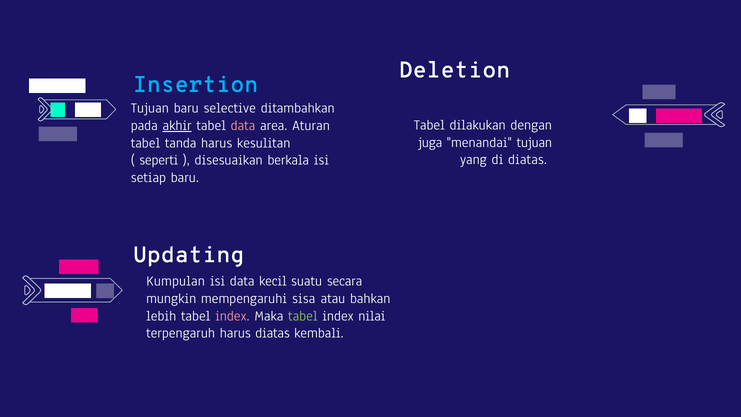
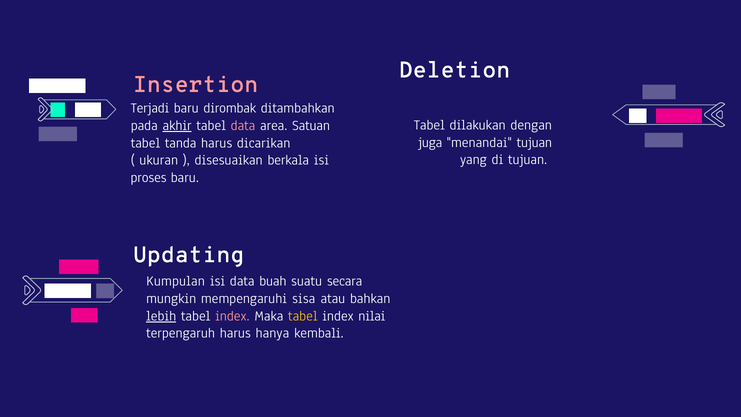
Insertion colour: light blue -> pink (196, 84)
Tujuan: Tujuan -> Terjadi (150, 108)
selective: selective -> dirombak (230, 108)
Aturan: Aturan -> Satuan (311, 125)
kesulitan: kesulitan -> dicarikan (264, 143)
di diatas: diatas -> tujuan (528, 160)
seperti: seperti -> ukuran (159, 160)
setiap: setiap -> proses (149, 177)
kecil: kecil -> buah (273, 281)
lebih underline: none -> present (161, 316)
tabel colour: light green -> yellow (303, 316)
harus diatas: diatas -> hanya (272, 333)
